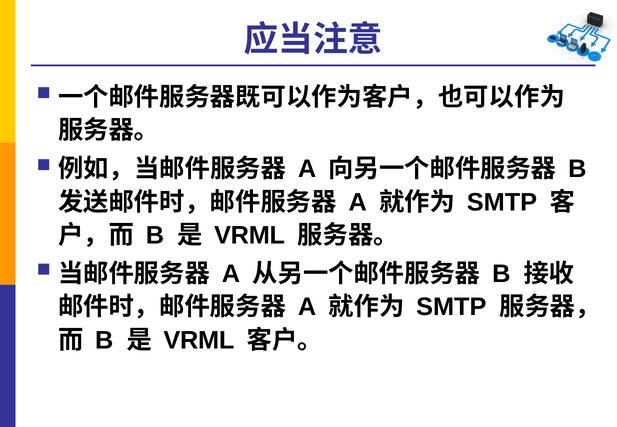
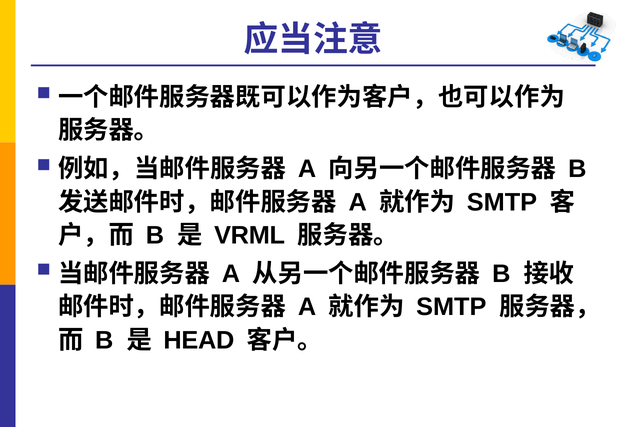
VRML: VRML -> HEAD (199, 341)
